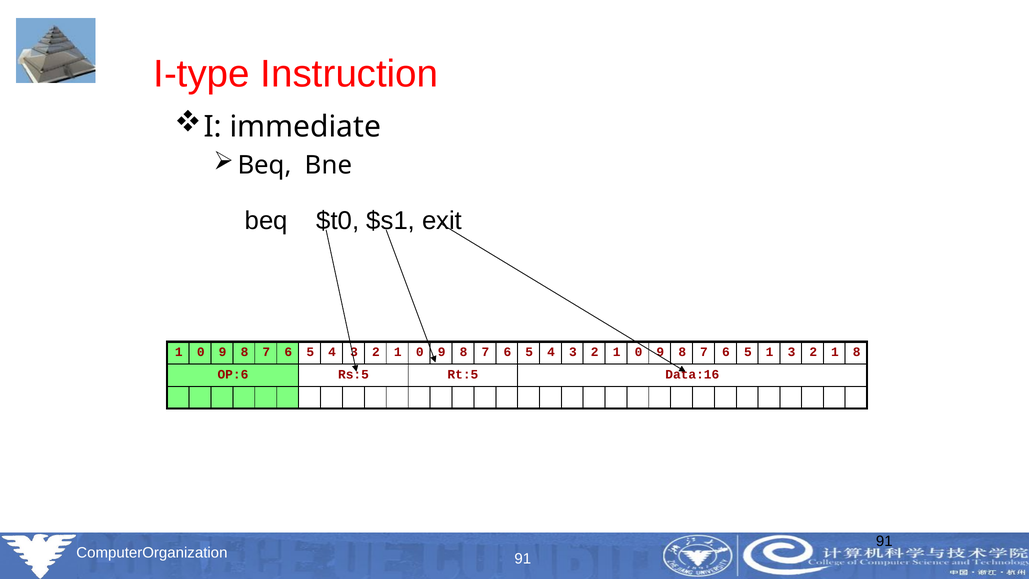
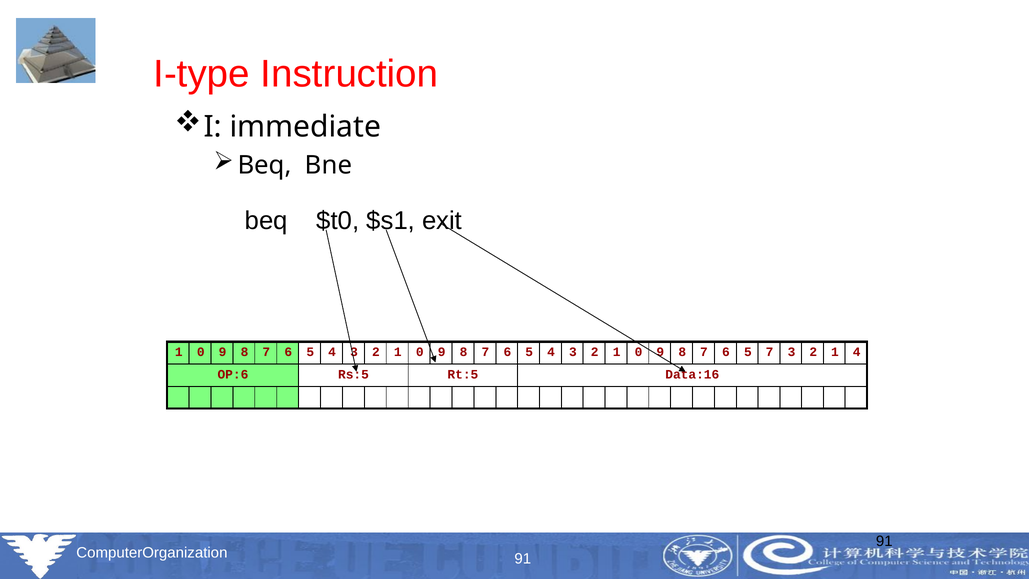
5 1: 1 -> 7 (770, 352)
1 8: 8 -> 4 (857, 352)
